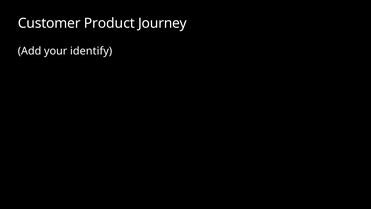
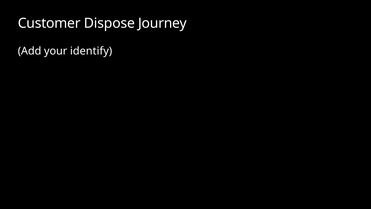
Product: Product -> Dispose (109, 23)
